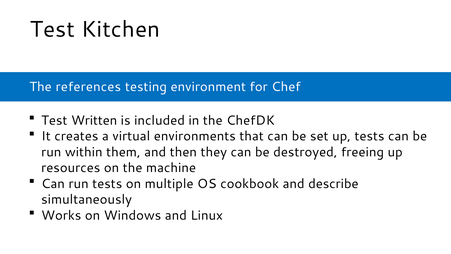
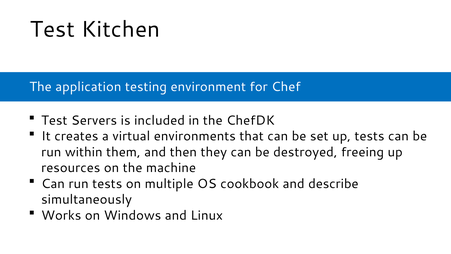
references: references -> application (88, 87)
Written: Written -> Servers (94, 120)
